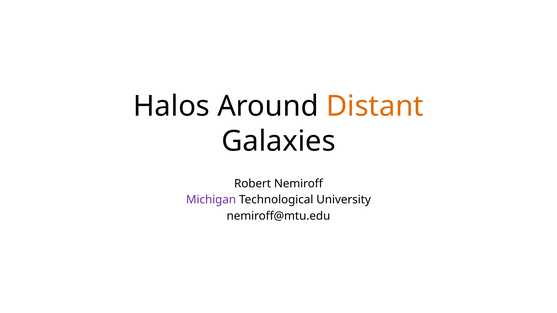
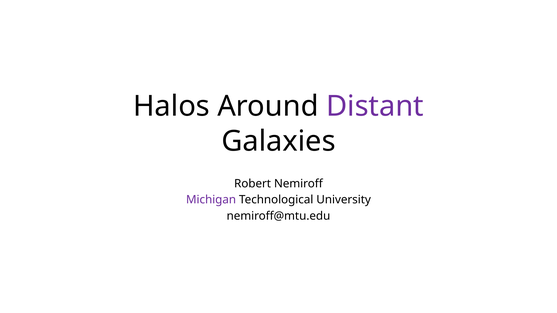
Distant colour: orange -> purple (375, 106)
